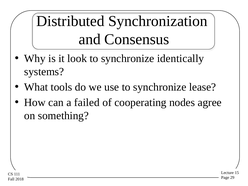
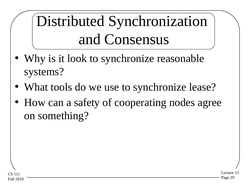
identically: identically -> reasonable (181, 58)
failed: failed -> safety (87, 103)
